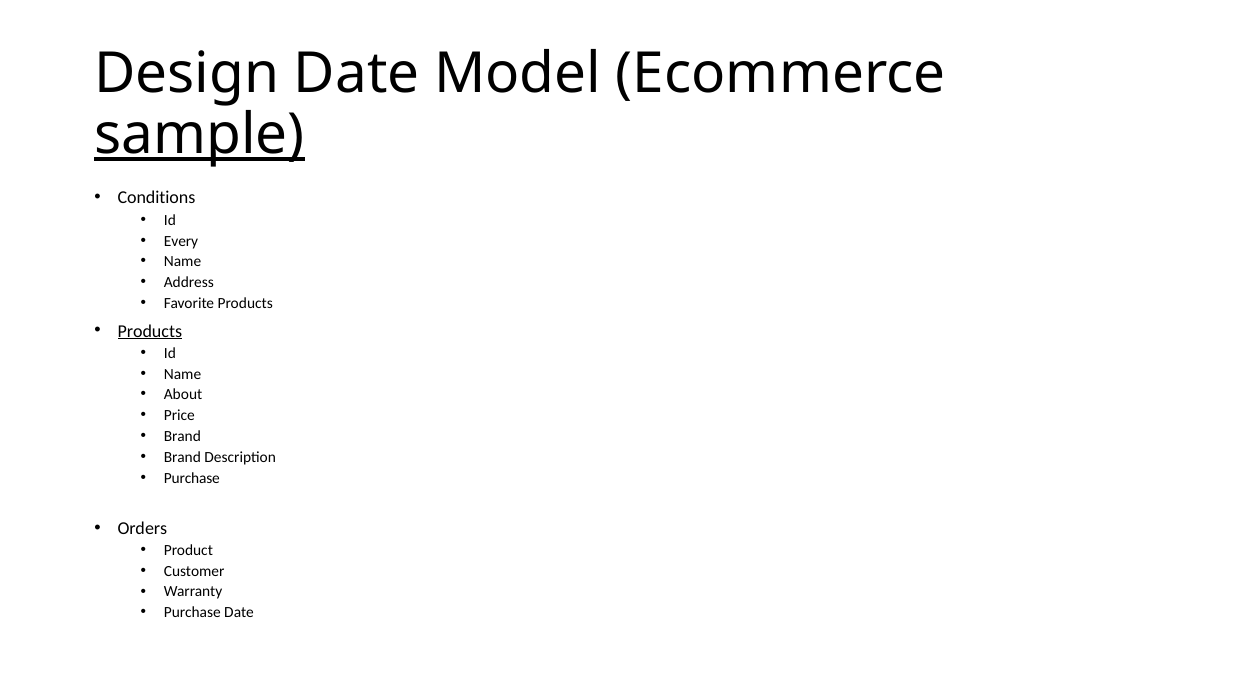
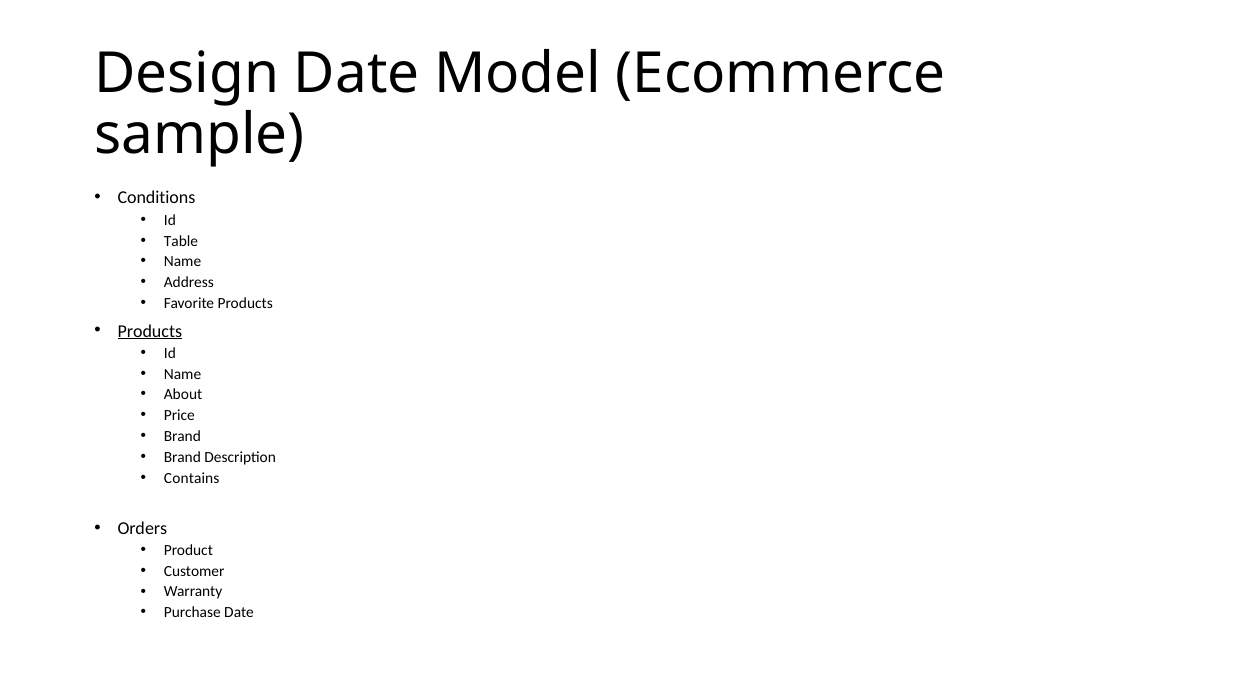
sample underline: present -> none (199, 135)
Every: Every -> Table (181, 241)
Purchase: Purchase -> Contains (192, 478)
